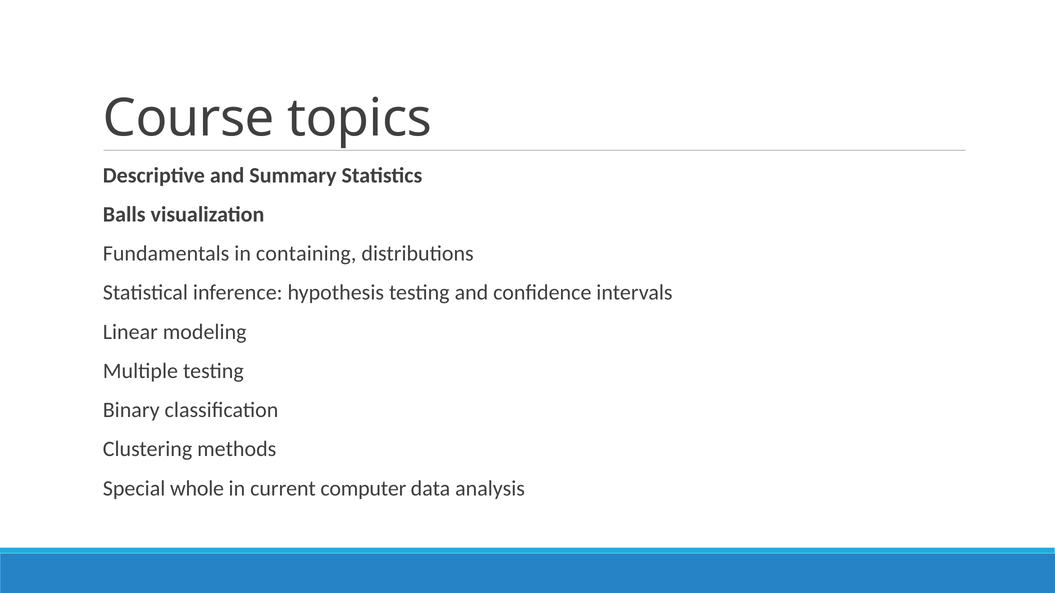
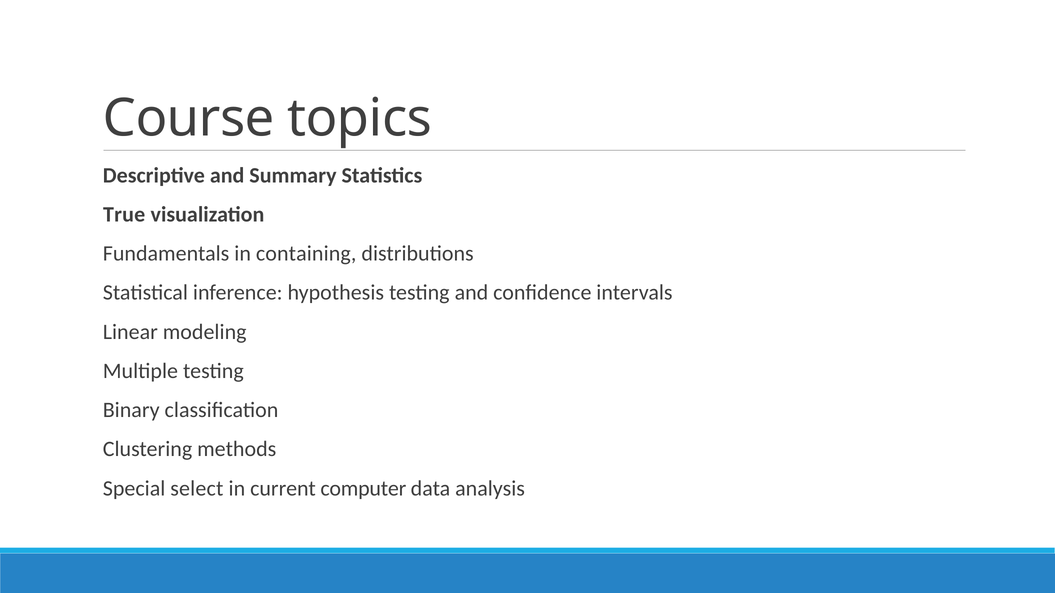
Balls: Balls -> True (124, 215)
whole: whole -> select (197, 489)
